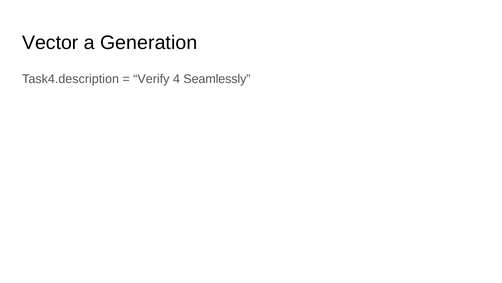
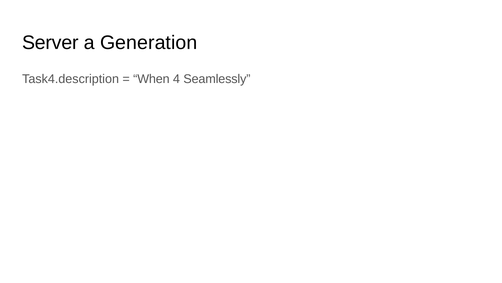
Vector: Vector -> Server (50, 43)
Verify: Verify -> When (151, 79)
